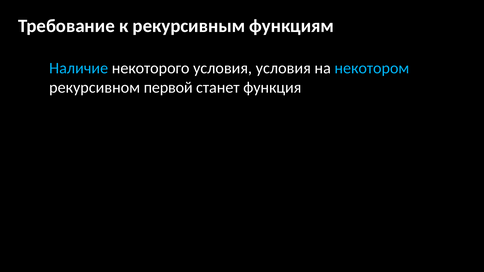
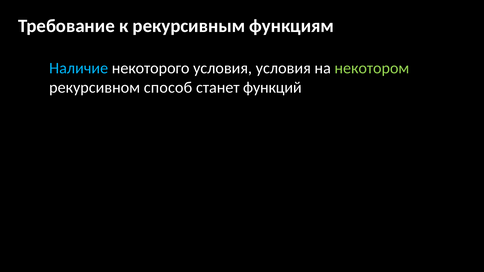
некотором colour: light blue -> light green (372, 68)
первой: первой -> способ (168, 88)
функция: функция -> функций (272, 88)
